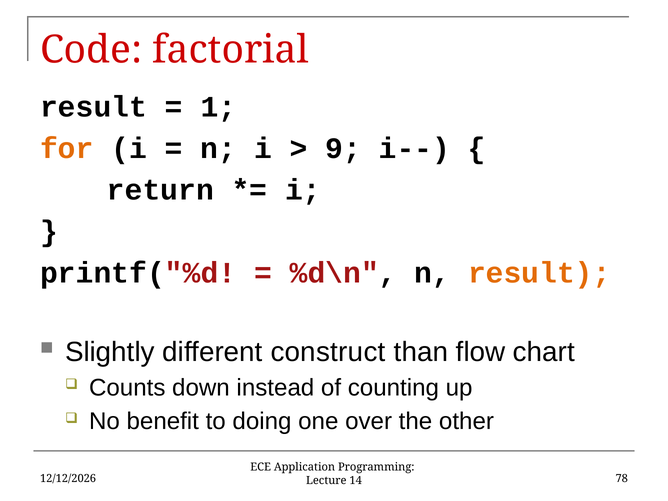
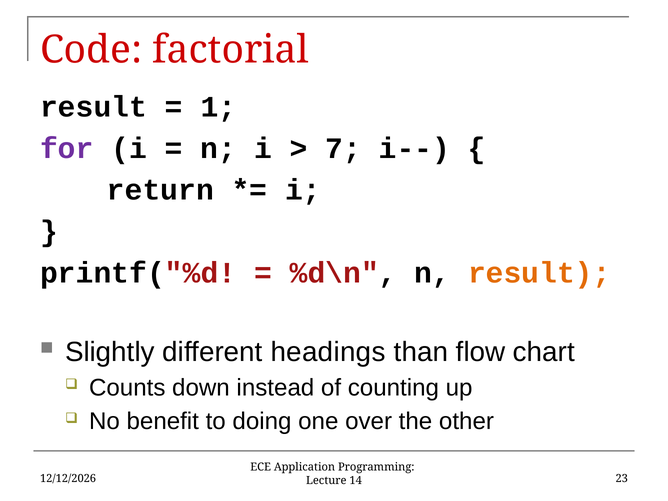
for colour: orange -> purple (67, 148)
9: 9 -> 7 (343, 148)
construct: construct -> headings (328, 352)
78: 78 -> 23 (622, 478)
